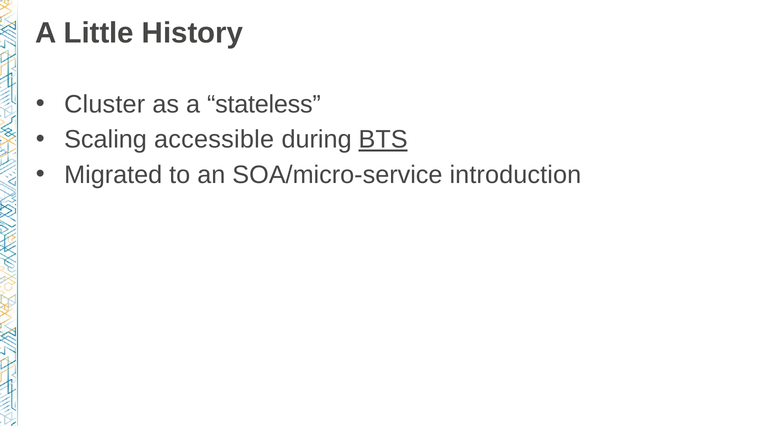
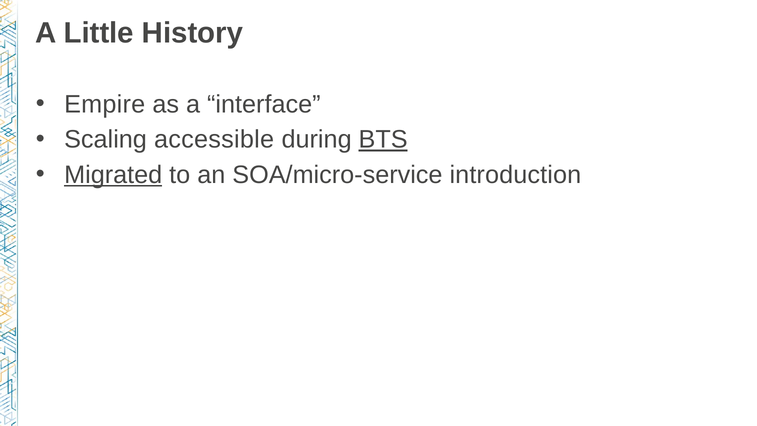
Cluster: Cluster -> Empire (105, 104)
stateless: stateless -> interface (264, 104)
Migrated underline: none -> present (113, 175)
